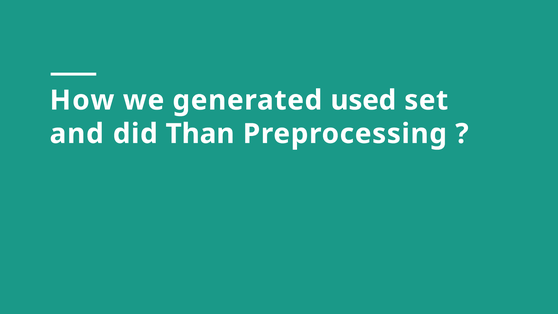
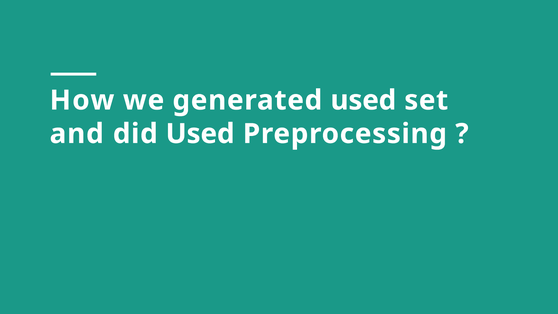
did Than: Than -> Used (200, 134)
